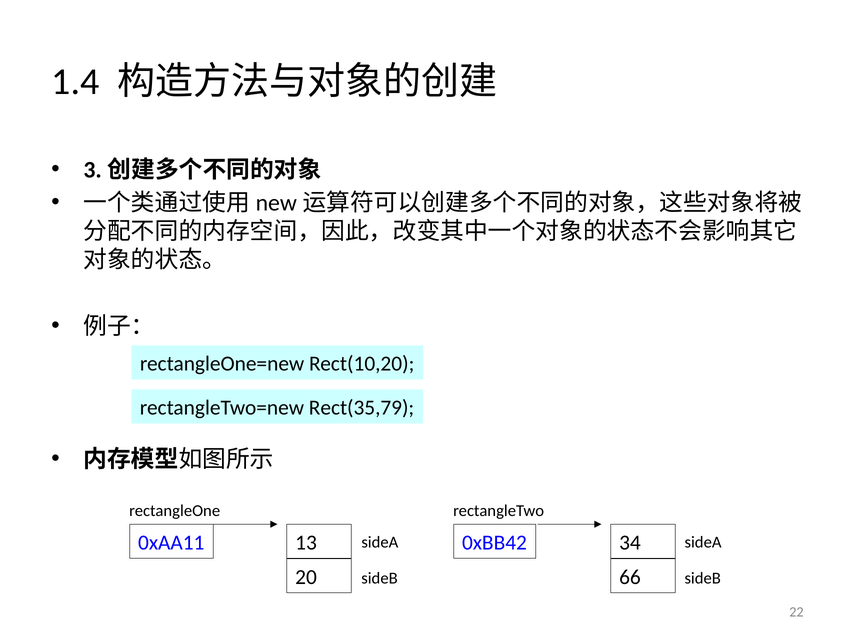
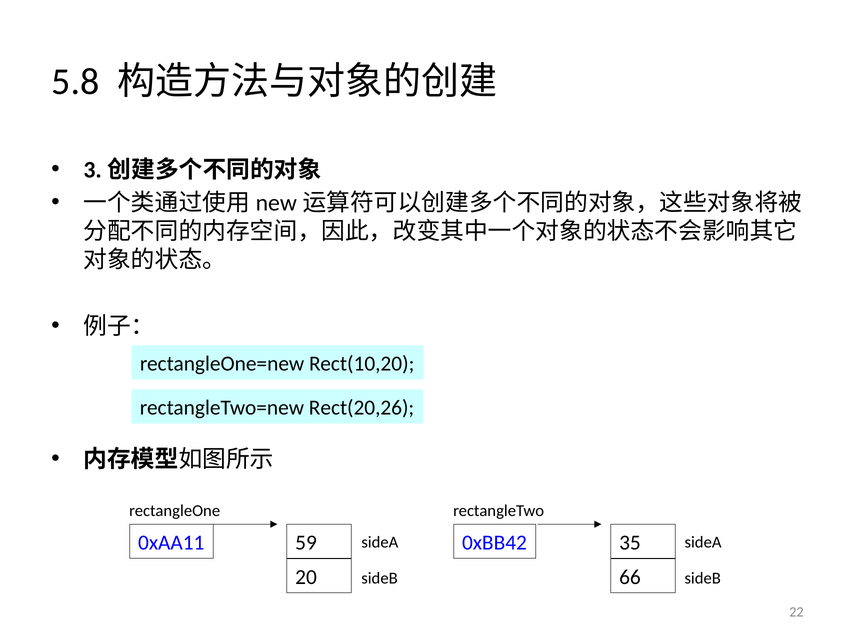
1.4: 1.4 -> 5.8 (75, 82)
Rect(35,79: Rect(35,79 -> Rect(20,26 (362, 408)
13: 13 -> 59 (306, 543)
34: 34 -> 35 (630, 543)
